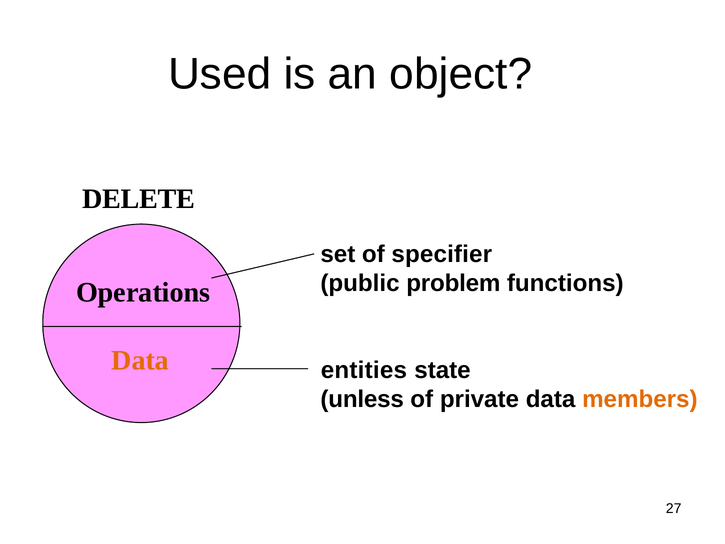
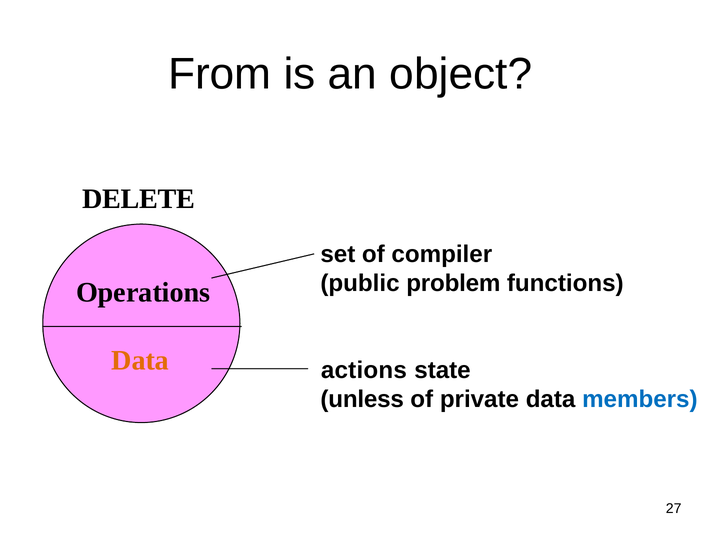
Used: Used -> From (220, 74)
specifier: specifier -> compiler (442, 254)
entities: entities -> actions (364, 370)
members colour: orange -> blue (640, 399)
